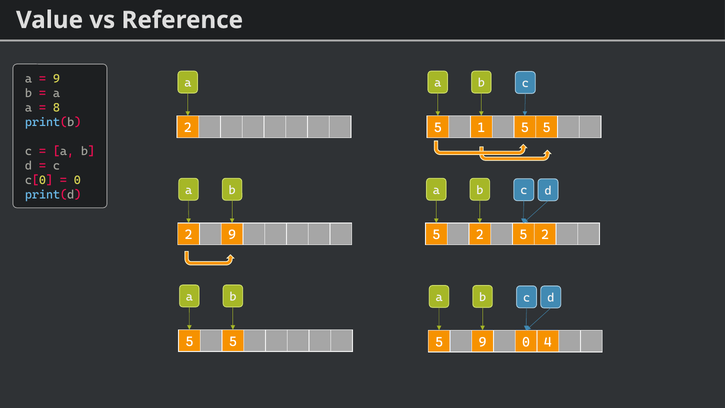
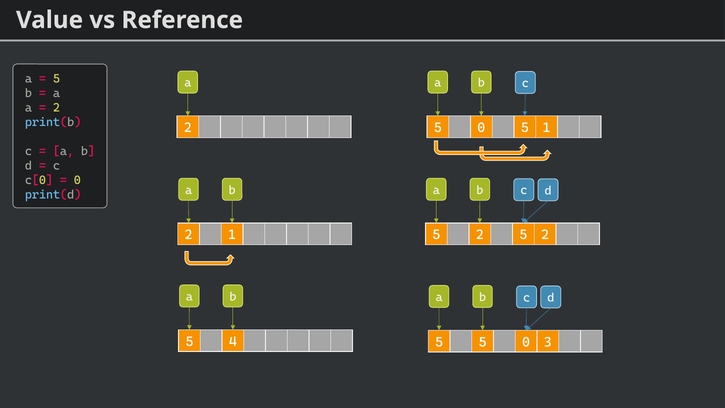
9: 9 -> 5 (56, 79)
8: 8 -> 2 (56, 108)
1: 1 -> 0 (481, 128)
5: 5 -> 1 (547, 128)
2 9: 9 -> 1 (232, 235)
5: 5 -> 4 (233, 341)
5 9: 9 -> 5 (483, 342)
4: 4 -> 3 (548, 342)
